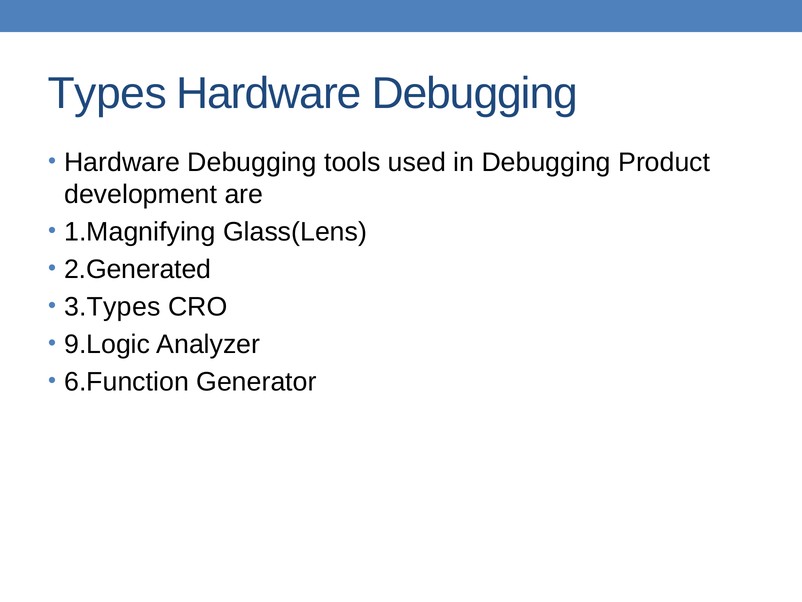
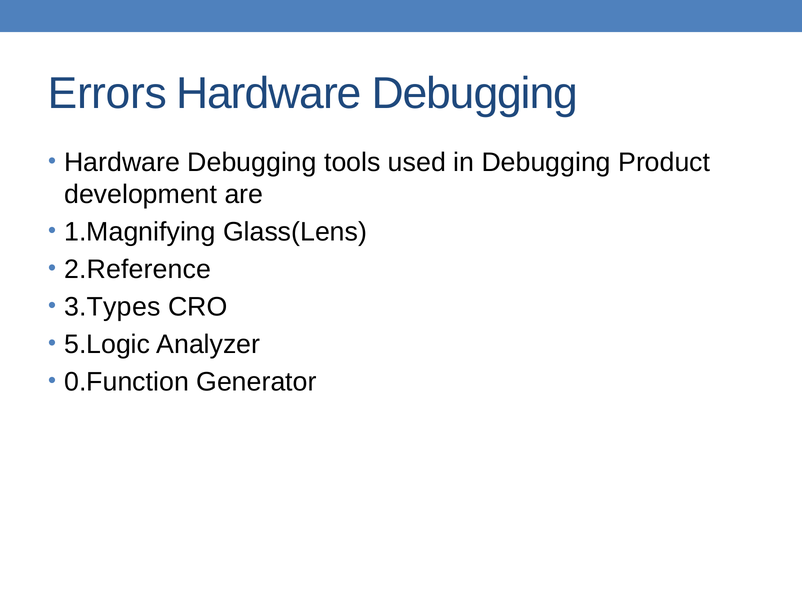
Types: Types -> Errors (107, 93)
2.Generated: 2.Generated -> 2.Reference (138, 269)
9.Logic: 9.Logic -> 5.Logic (107, 344)
6.Function: 6.Function -> 0.Function (127, 381)
